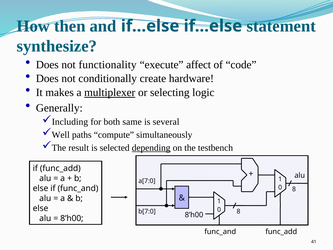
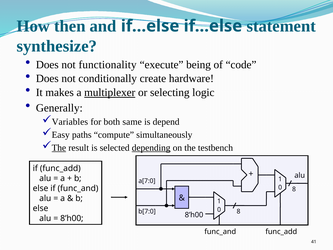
affect: affect -> being (199, 65)
Including: Including -> Variables (70, 122)
several: several -> depend (166, 122)
Well: Well -> Easy (61, 135)
The underline: none -> present (59, 148)
